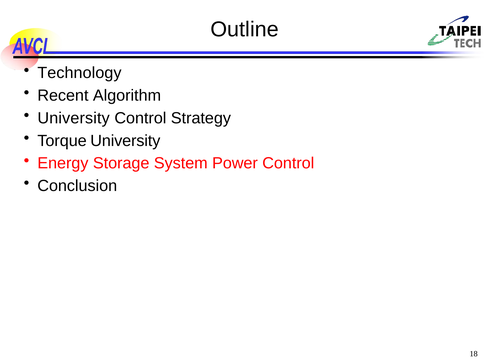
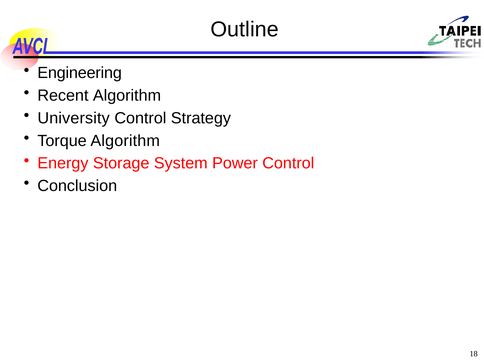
Technology: Technology -> Engineering (80, 73)
Torque University: University -> Algorithm (125, 141)
